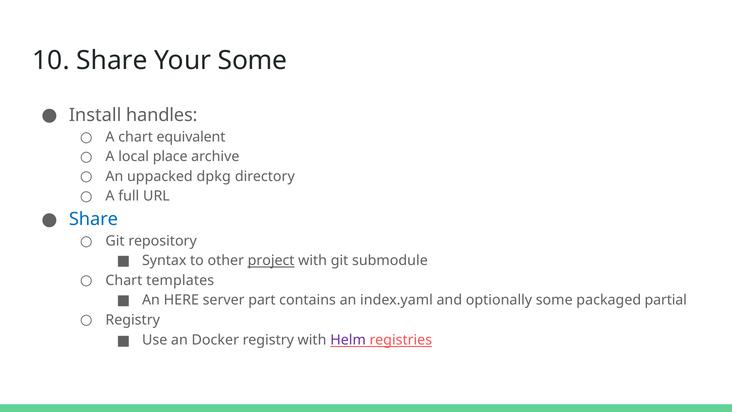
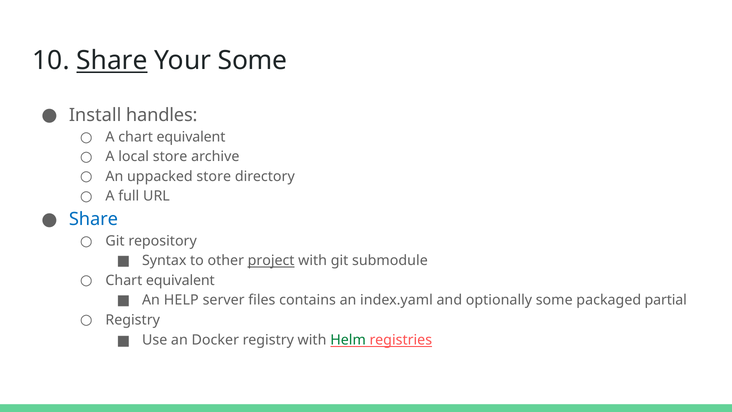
Share underline: none -> present (112, 61)
local place: place -> store (170, 157)
uppacked dpkg: dpkg -> store (214, 176)
templates: templates -> equivalent (180, 280)
HERE: HERE -> HELP (181, 300)
part: part -> files (262, 300)
Helm colour: purple -> green (348, 340)
